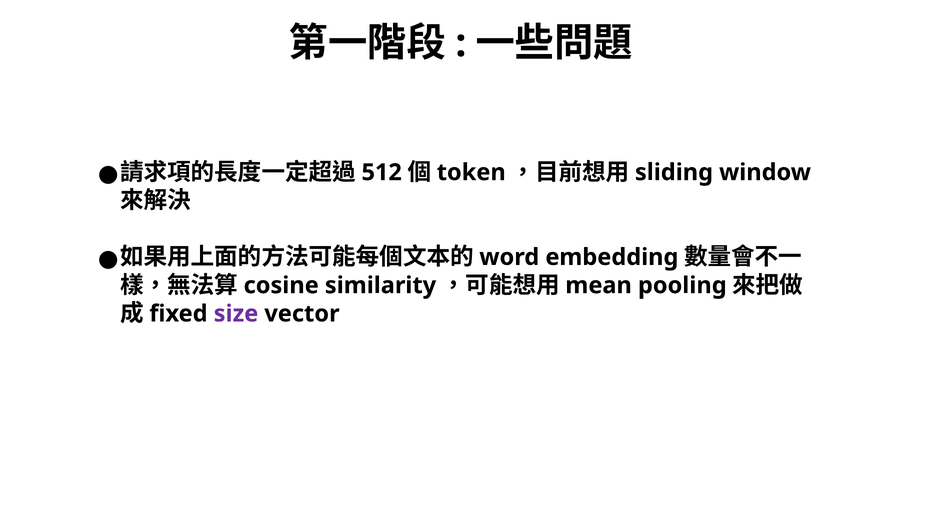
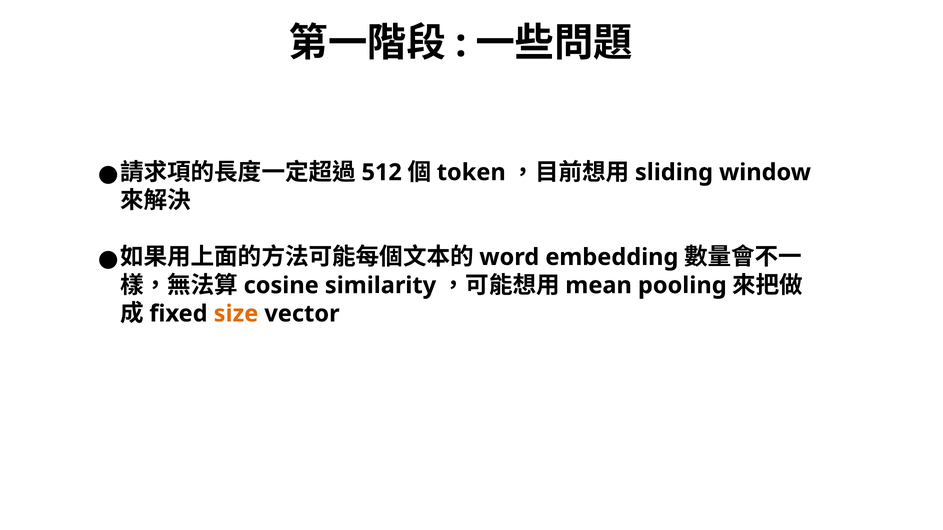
size colour: purple -> orange (236, 314)
